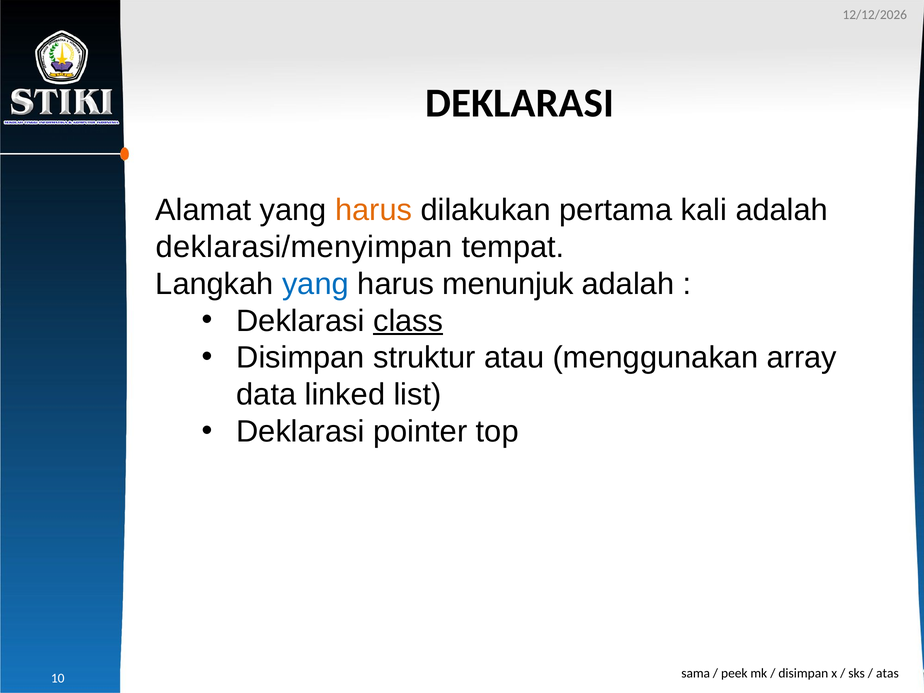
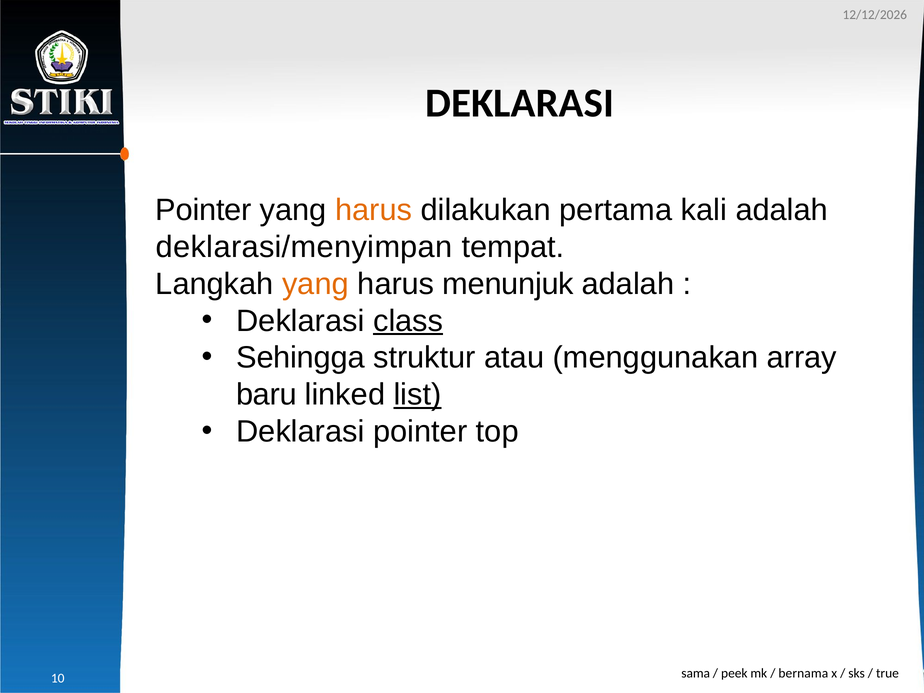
Alamat: Alamat -> Pointer (203, 210)
yang colour: blue -> orange (315, 284)
Disimpan: Disimpan -> Sehingga (301, 358)
data: data -> baru (266, 395)
list underline: none -> present (418, 395)
disimpan: disimpan -> bernama (803, 673)
atas: atas -> true (887, 673)
